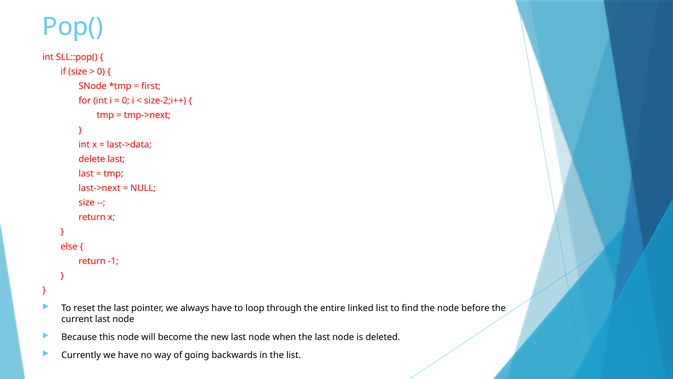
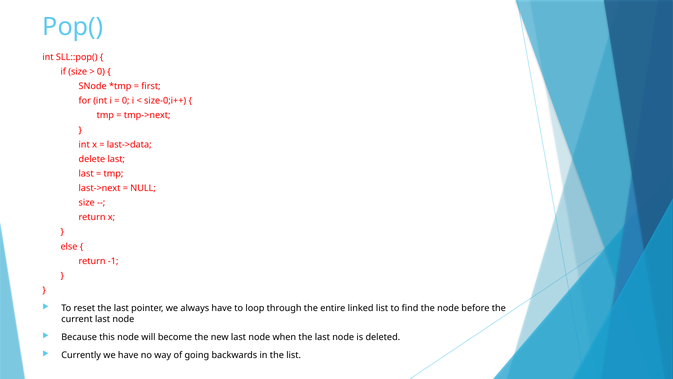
size-2;i++: size-2;i++ -> size-0;i++ (165, 101)
